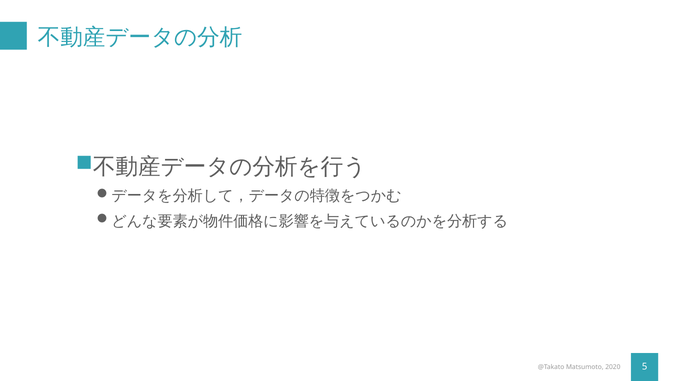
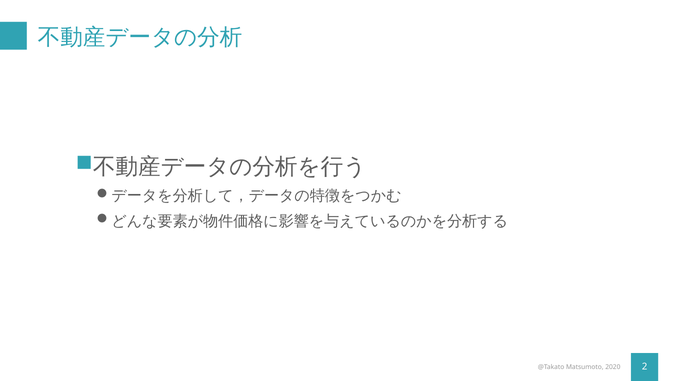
5: 5 -> 2 (645, 366)
